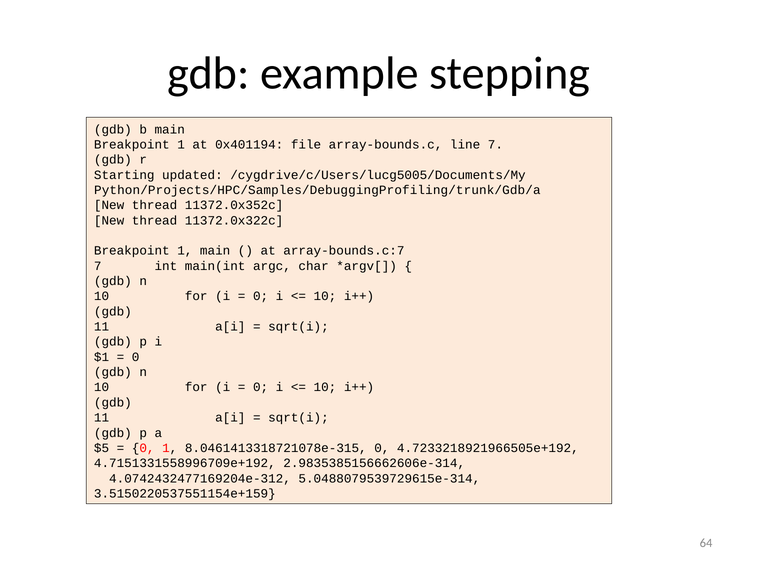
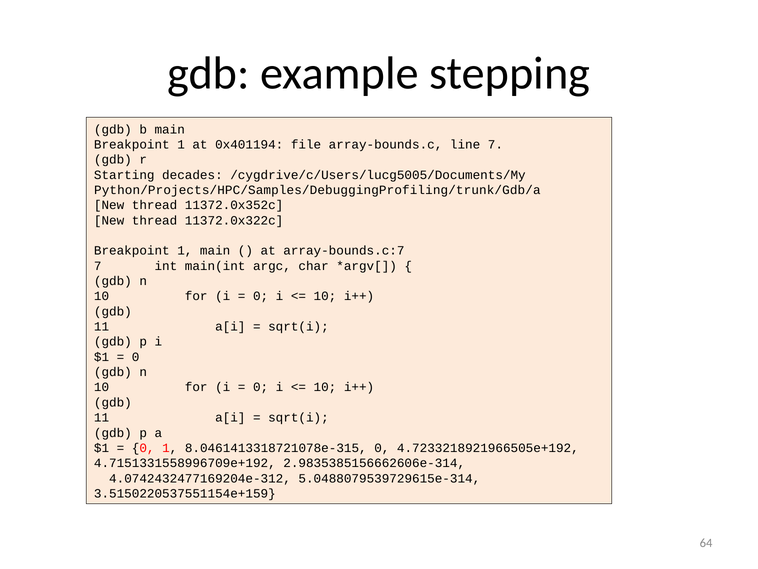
updated: updated -> decades (192, 175)
$5: $5 -> $1 (102, 448)
